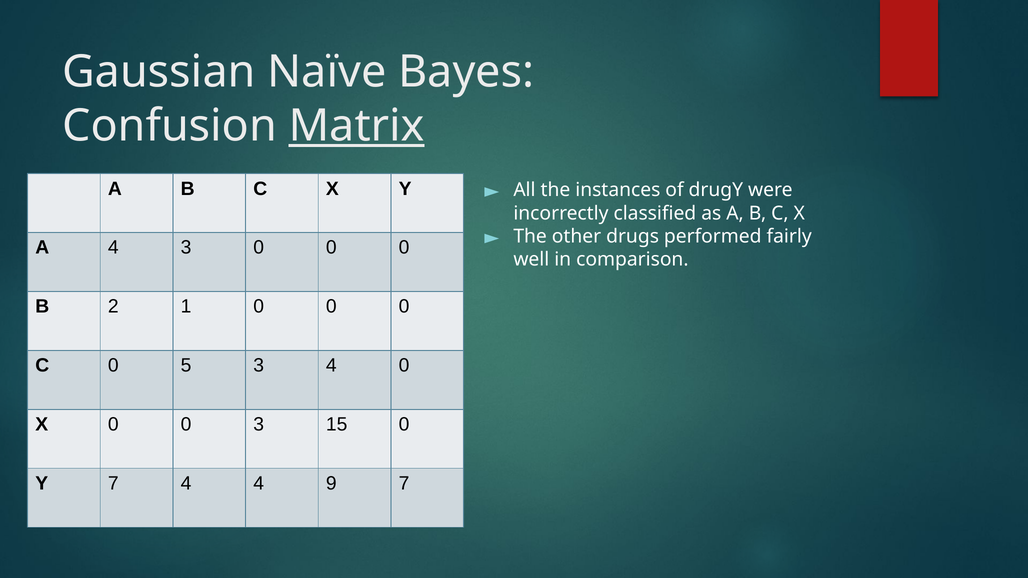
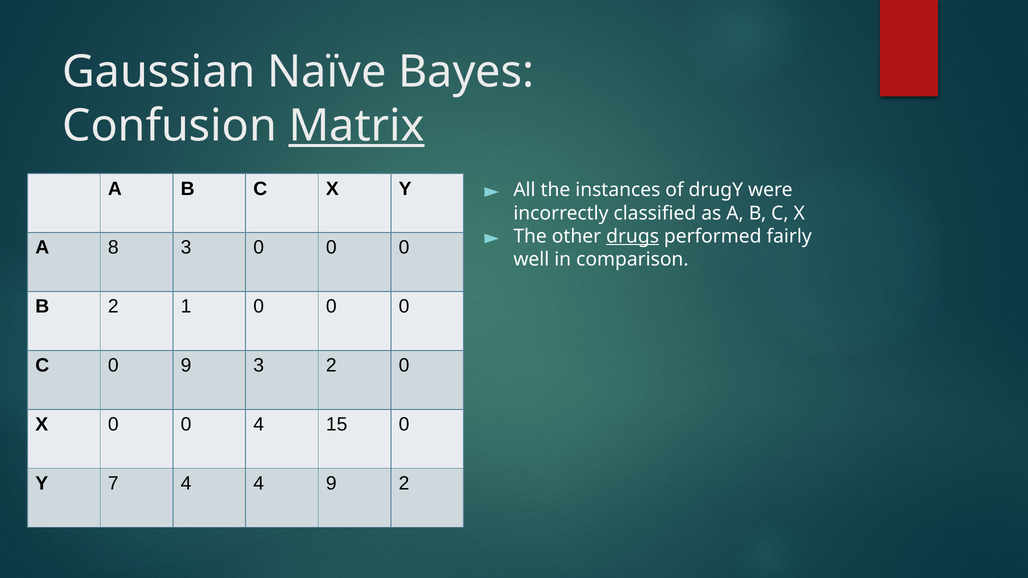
drugs underline: none -> present (633, 236)
A 4: 4 -> 8 (113, 248)
0 5: 5 -> 9 (186, 366)
3 4: 4 -> 2 (331, 366)
0 3: 3 -> 4 (259, 425)
9 7: 7 -> 2 (404, 483)
